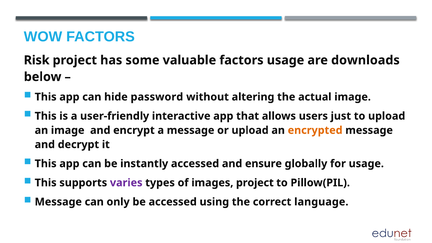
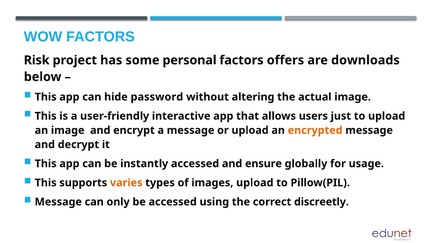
valuable: valuable -> personal (189, 60)
factors usage: usage -> offers (285, 60)
varies colour: purple -> orange (126, 183)
images project: project -> upload (255, 183)
language: language -> discreetly (321, 202)
